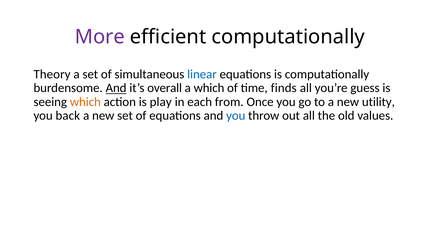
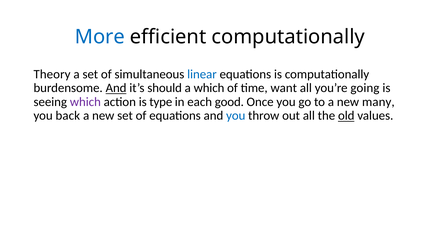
More colour: purple -> blue (100, 37)
overall: overall -> should (165, 88)
finds: finds -> want (284, 88)
guess: guess -> going (365, 88)
which colour: orange -> purple (85, 102)
play: play -> type (161, 102)
from: from -> good (229, 102)
utility: utility -> many (378, 102)
old underline: none -> present (346, 116)
